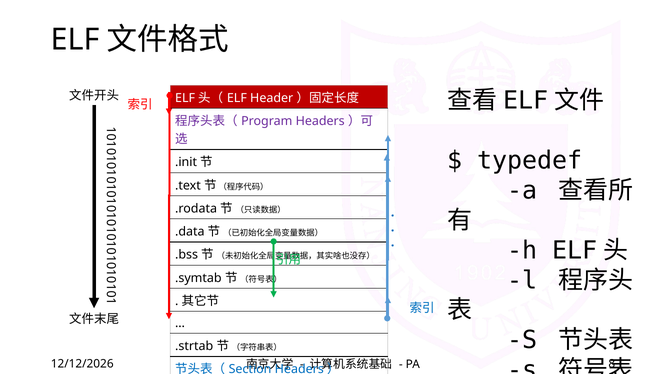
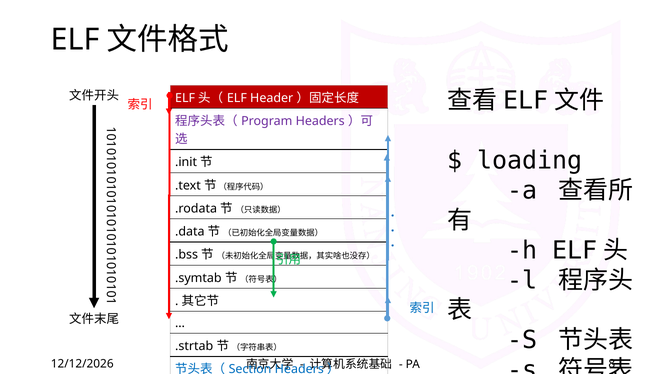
typedef: typedef -> loading (530, 161)
